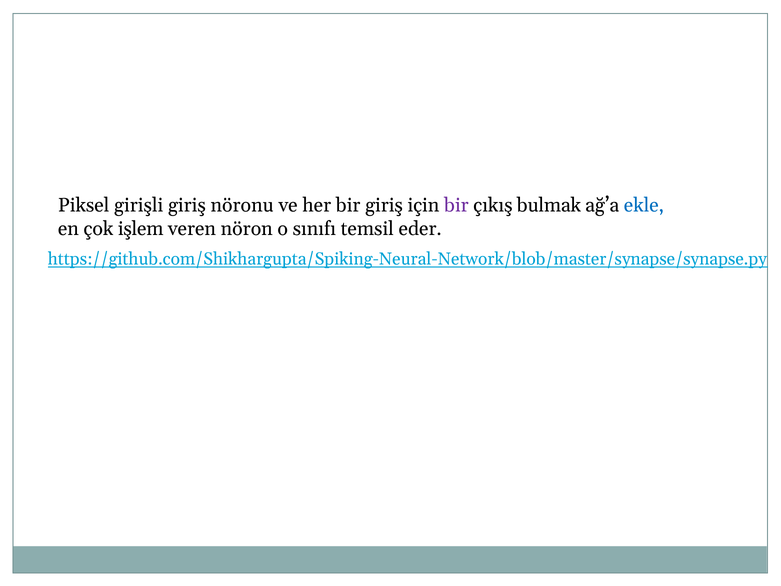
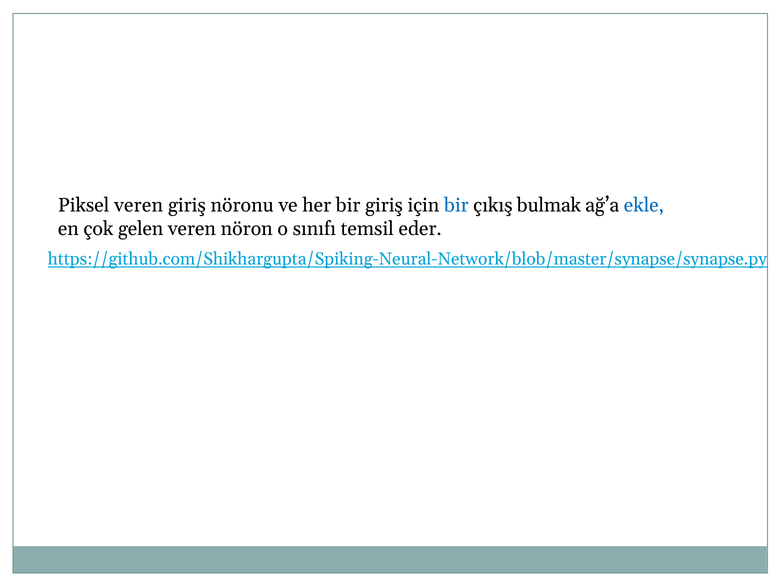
Piksel girişli: girişli -> veren (139, 205)
bir colour: purple -> blue (456, 205)
işlem: işlem -> gelen (141, 229)
